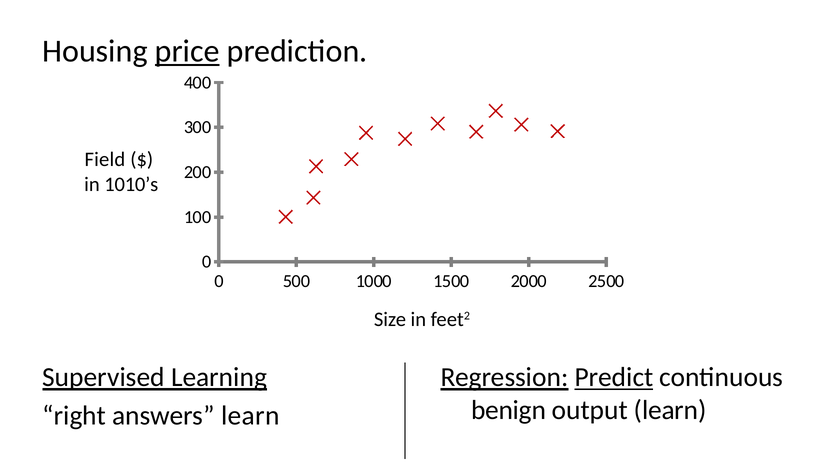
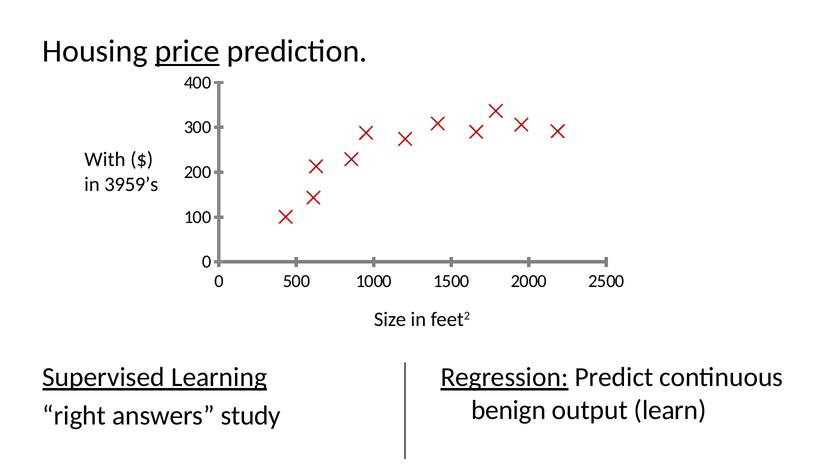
Field: Field -> With (105, 159)
1010’s: 1010’s -> 3959’s (131, 184)
Predict underline: present -> none (614, 377)
answers learn: learn -> study (251, 415)
